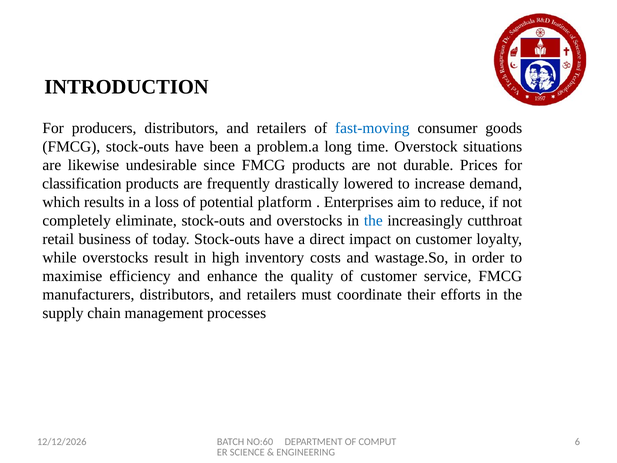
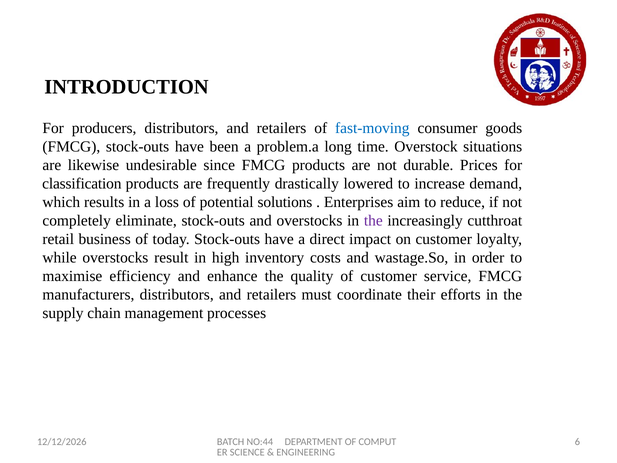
platform: platform -> solutions (285, 202)
the colour: blue -> purple (373, 221)
NO:60: NO:60 -> NO:44 (260, 442)
